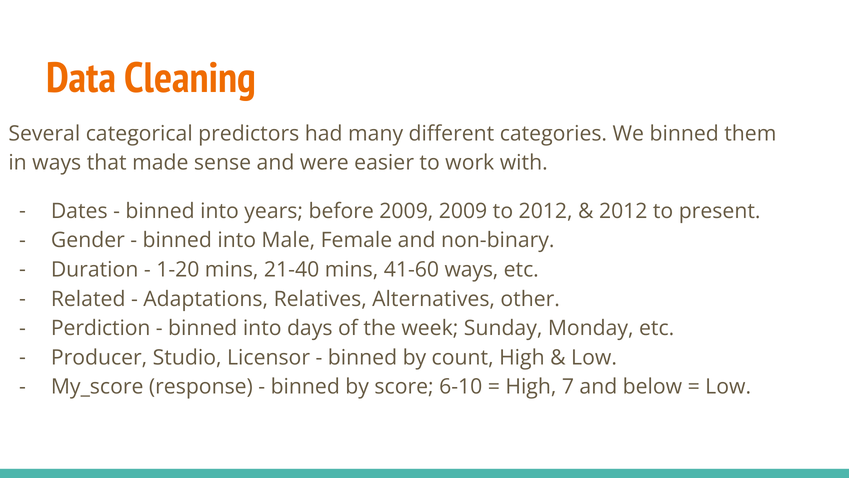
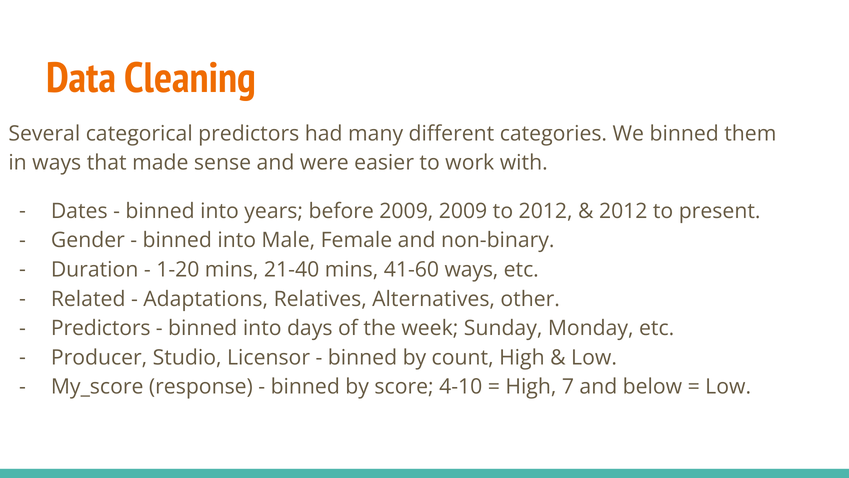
Perdiction: Perdiction -> Predictors (101, 328)
6-10: 6-10 -> 4-10 (461, 387)
